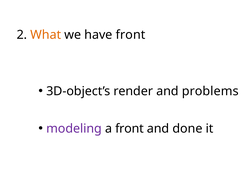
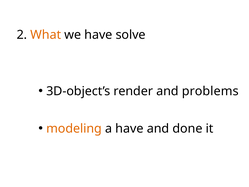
have front: front -> solve (131, 35)
modeling colour: purple -> orange (74, 128)
a front: front -> have (129, 128)
